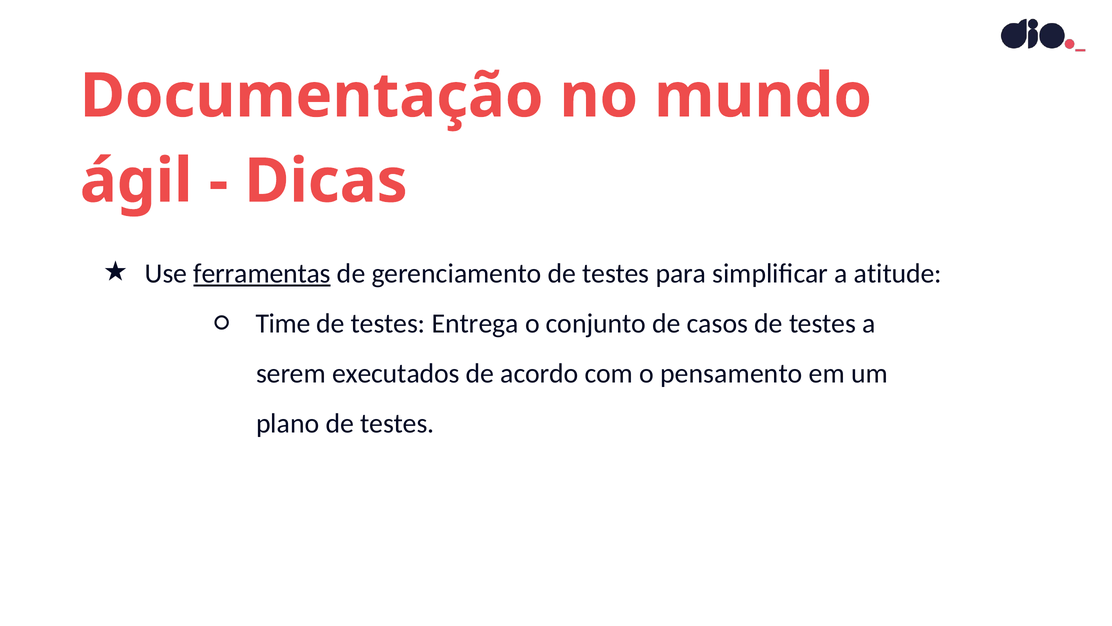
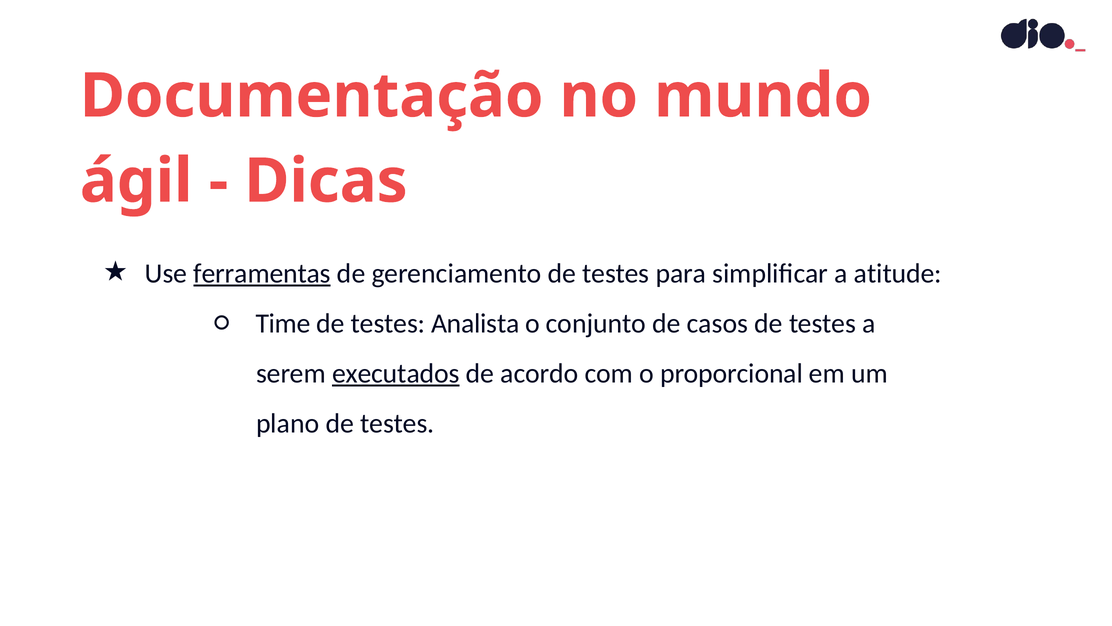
Entrega: Entrega -> Analista (475, 323)
executados underline: none -> present (396, 373)
pensamento: pensamento -> proporcional (732, 373)
